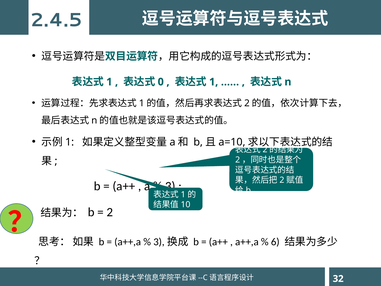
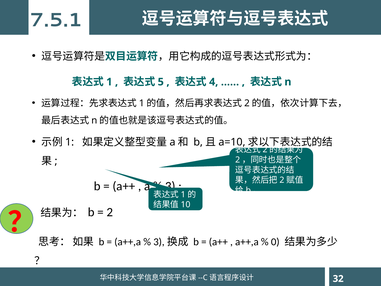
2.4.5: 2.4.5 -> 7.5.1 (56, 20)
0: 0 -> 5 (161, 82)
1: 1 -> 4 (214, 82)
6: 6 -> 0 (275, 242)
